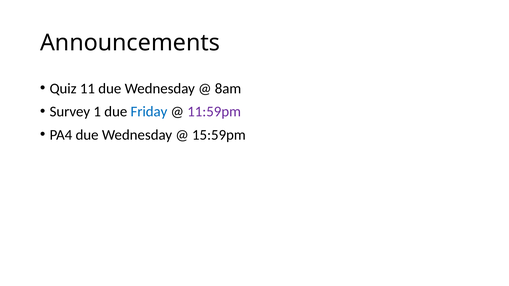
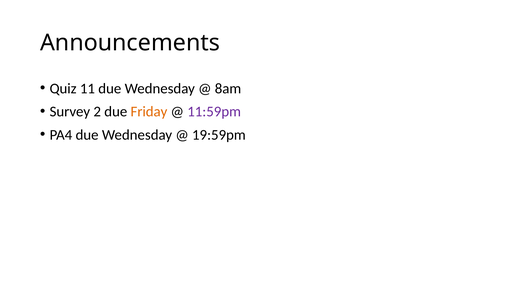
1: 1 -> 2 (97, 112)
Friday colour: blue -> orange (149, 112)
15:59pm: 15:59pm -> 19:59pm (219, 135)
